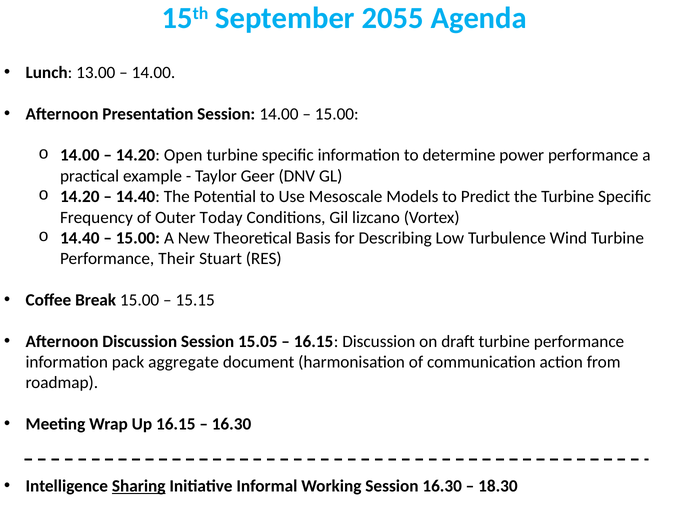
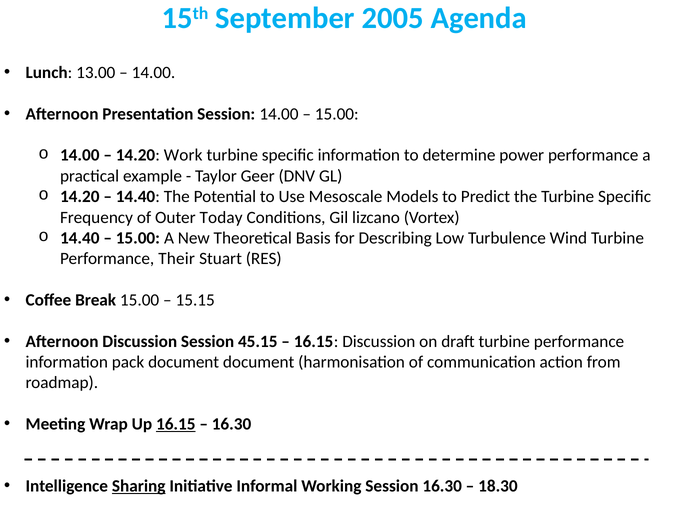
2055: 2055 -> 2005 (393, 18)
Open: Open -> Work (183, 155)
15.05: 15.05 -> 45.15 (258, 341)
pack aggregate: aggregate -> document (184, 362)
16.15 underline: none -> present (176, 424)
